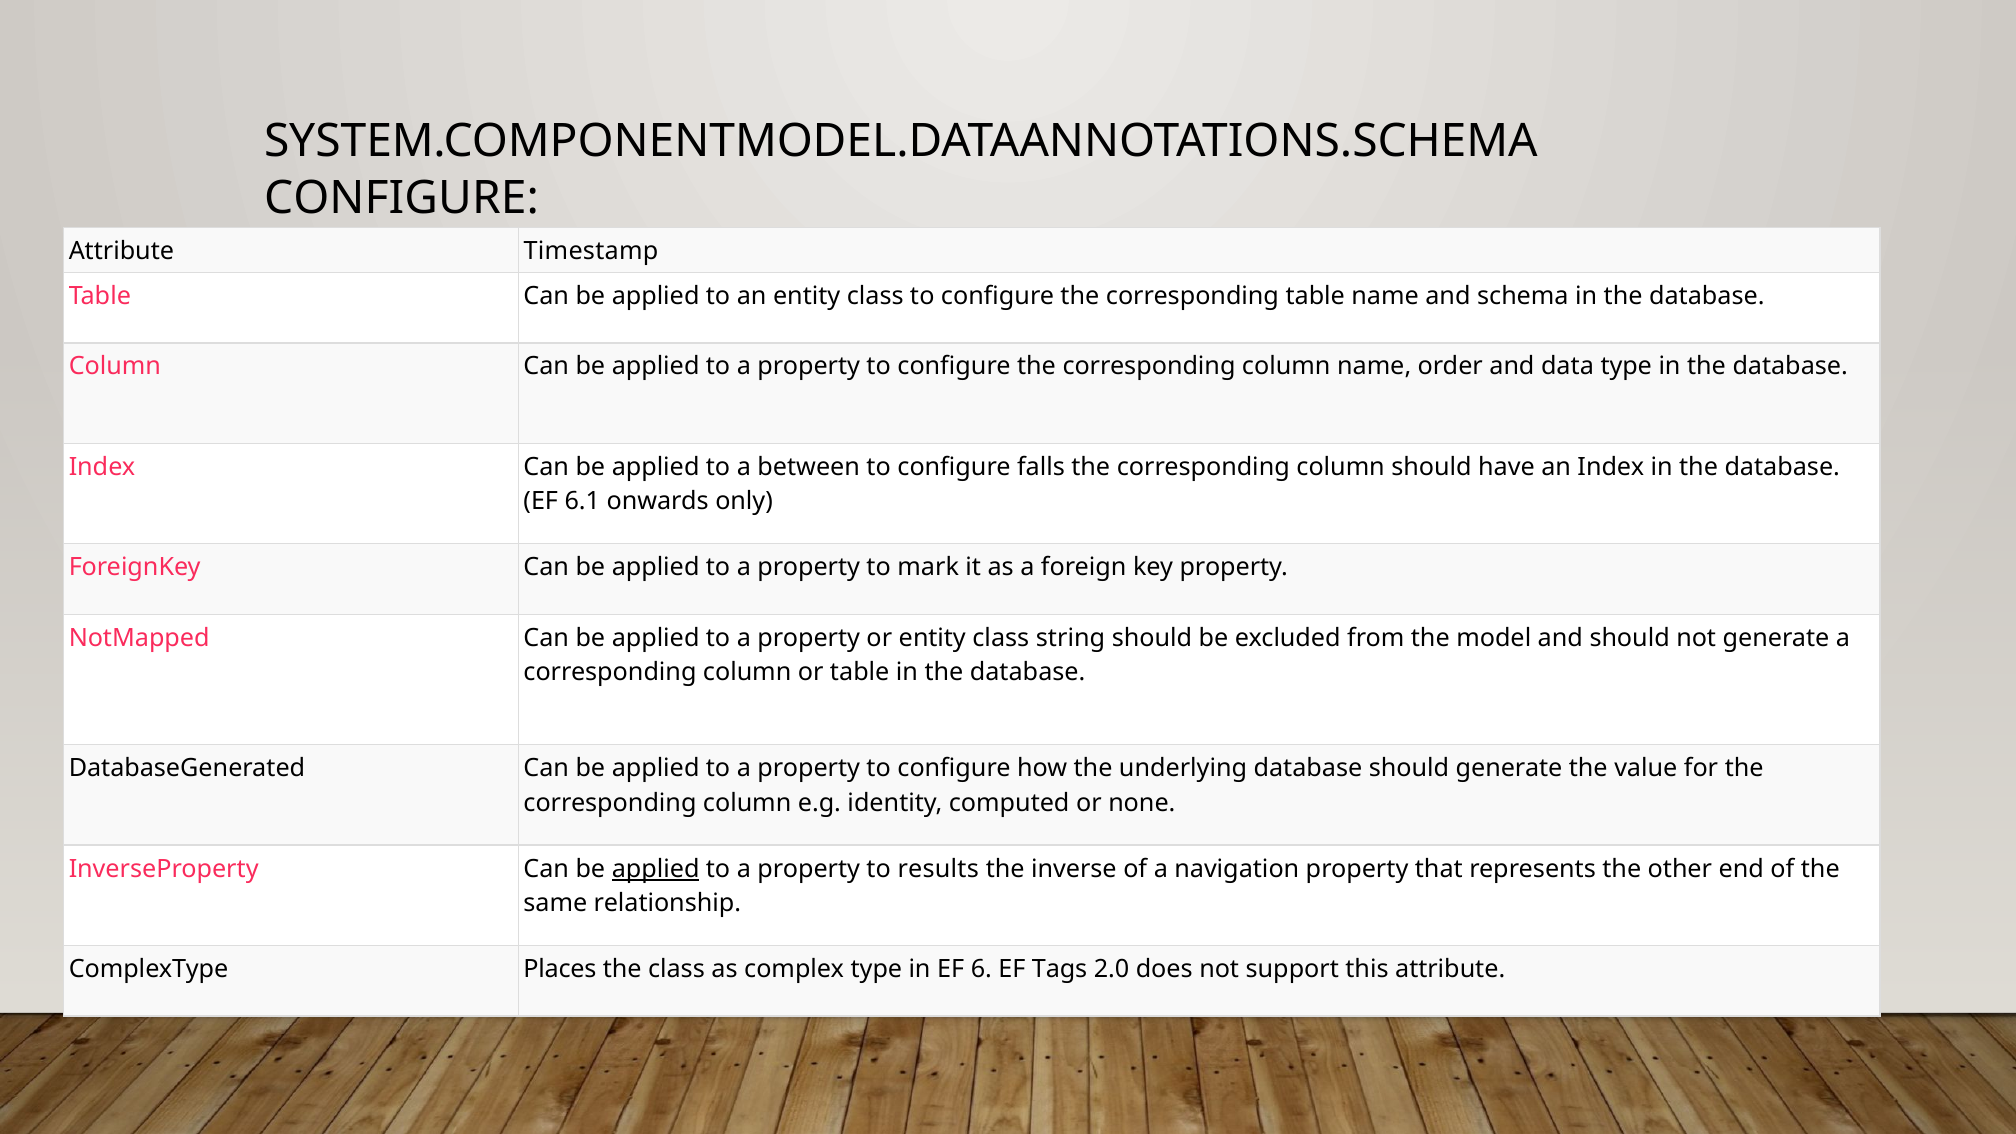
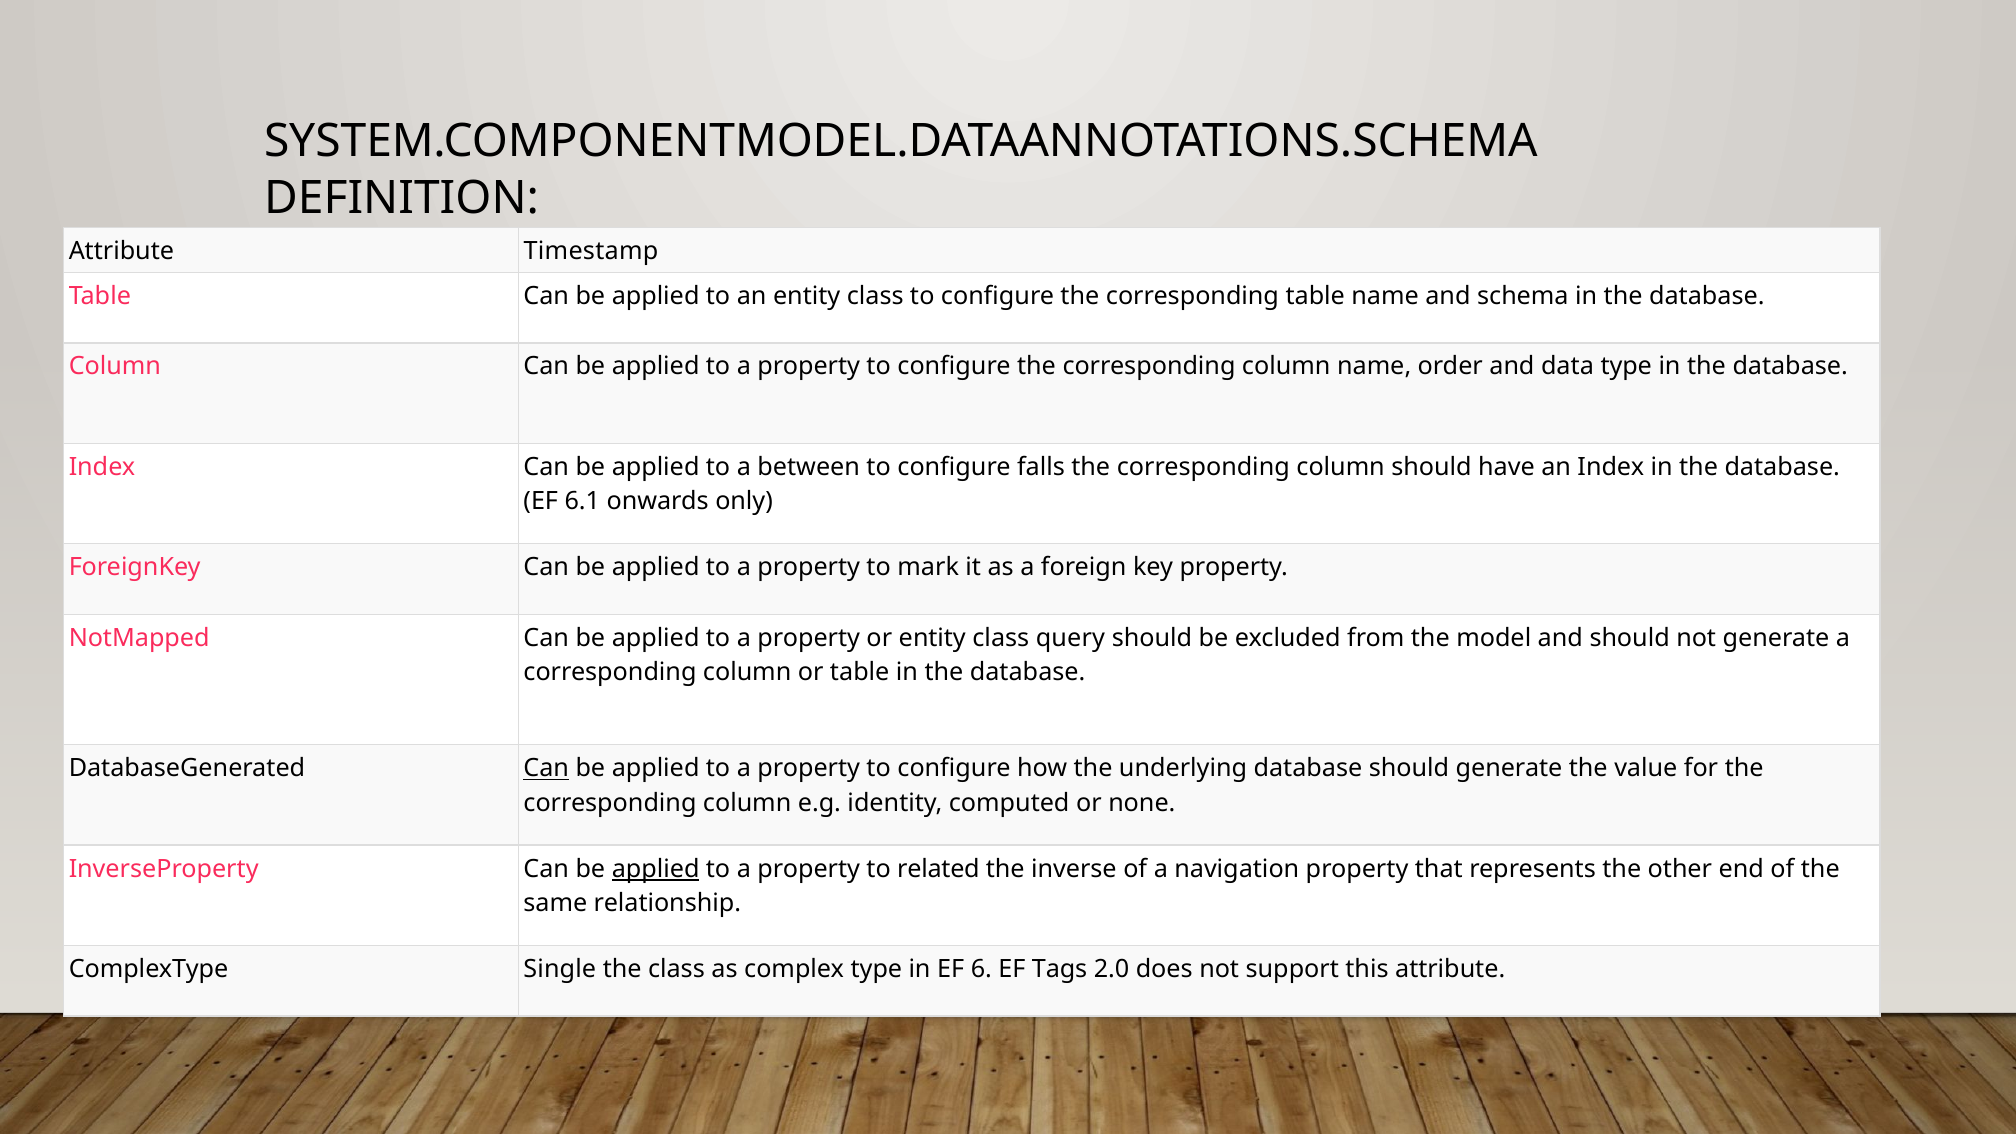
CONFIGURE: CONFIGURE -> DEFINITION (402, 198)
string: string -> query (1070, 638)
Can underline: none -> present (546, 769)
results: results -> related (938, 869)
Places: Places -> Single (560, 969)
